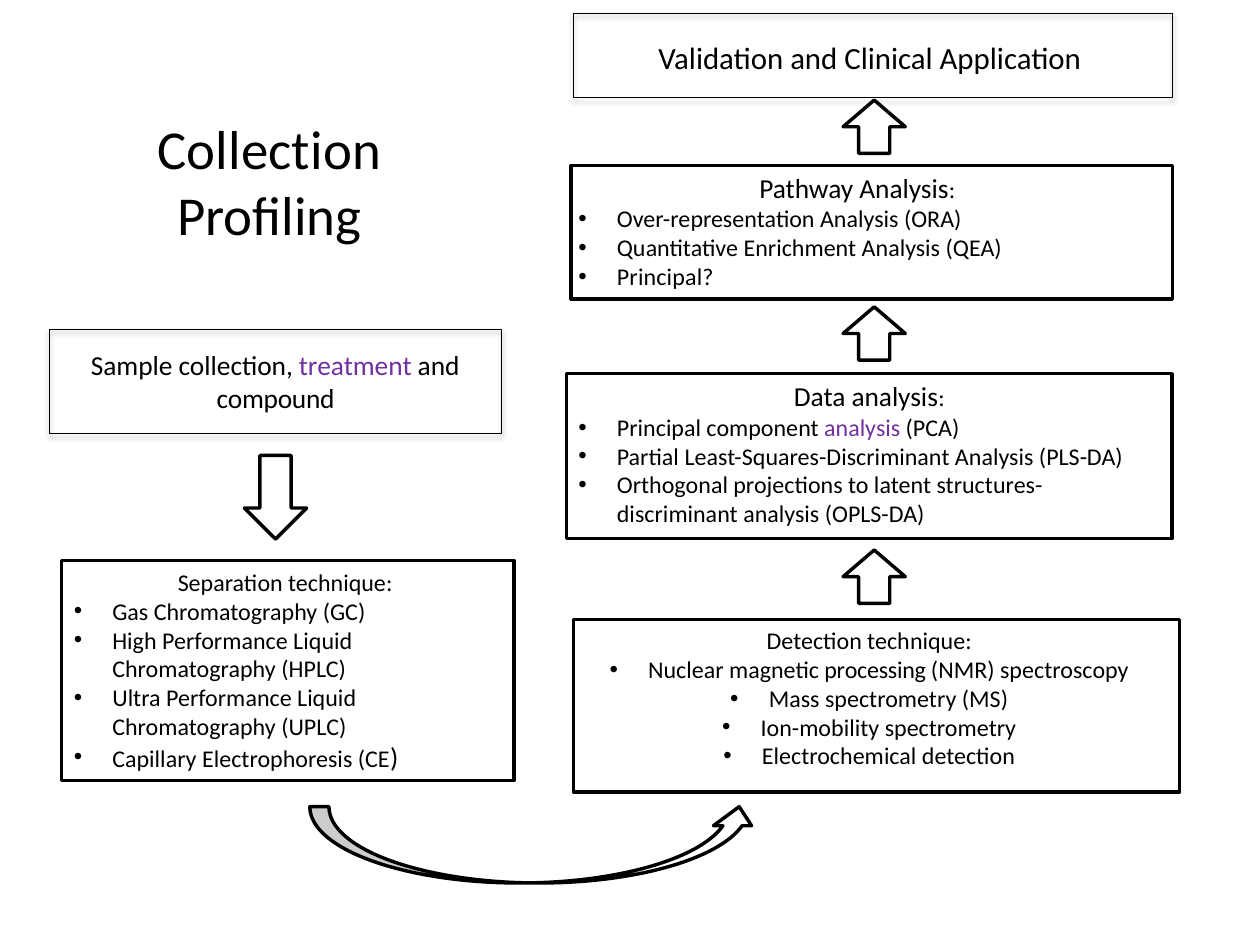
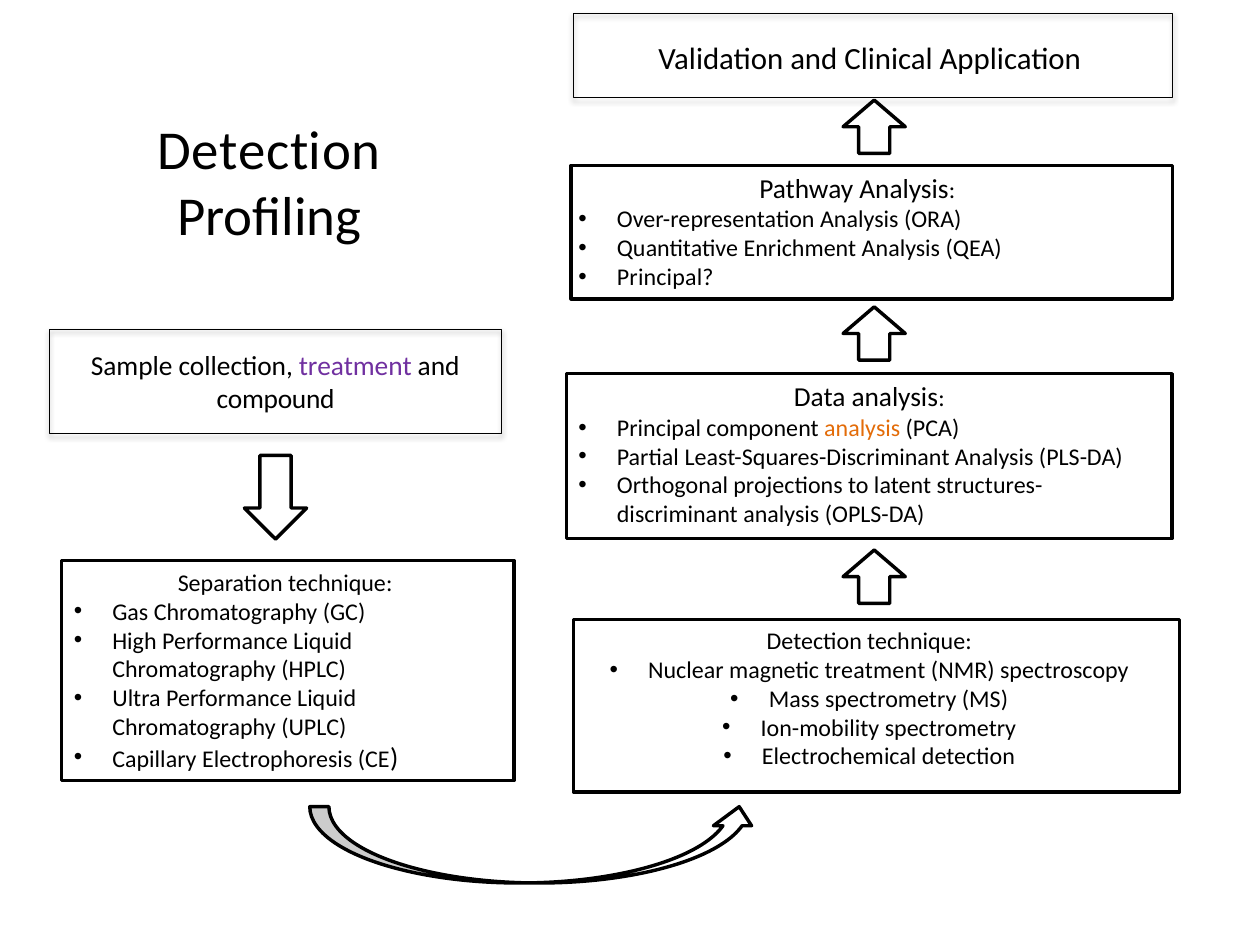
Collection: Collection -> Detection (269, 151)
analysis colour: purple -> orange (862, 429)
magnetic processing: processing -> treatment (875, 671)
